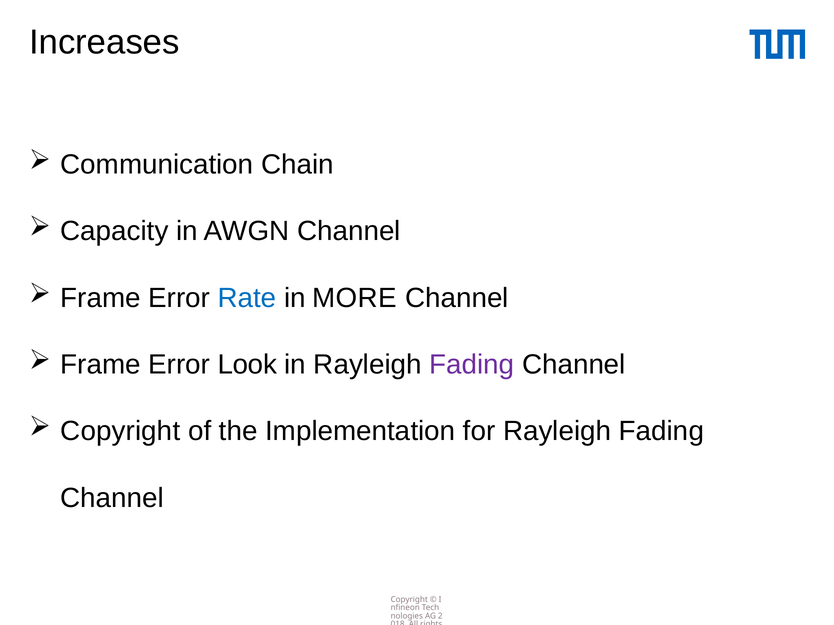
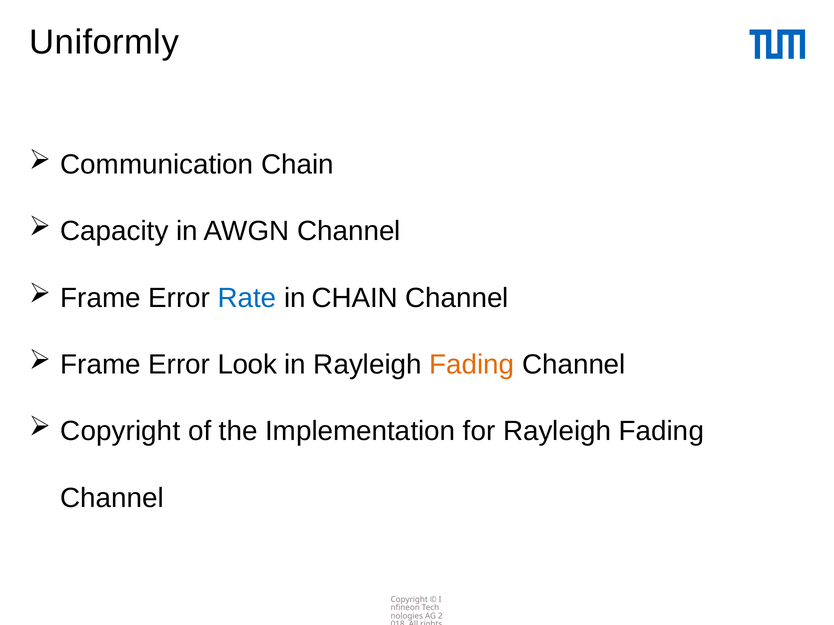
Increases: Increases -> Uniformly (104, 42)
in MORE: MORE -> CHAIN (355, 298)
Fading colour: purple -> orange (472, 365)
